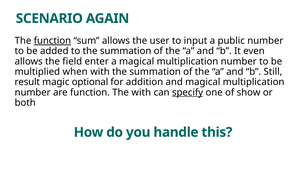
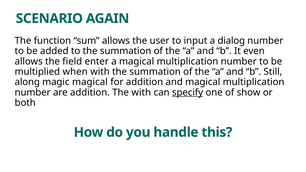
function underline: present -> none (52, 41)
public: public -> dialog (231, 41)
result: result -> along (27, 82)
magic optional: optional -> magical (90, 82)
are function: function -> addition (90, 92)
